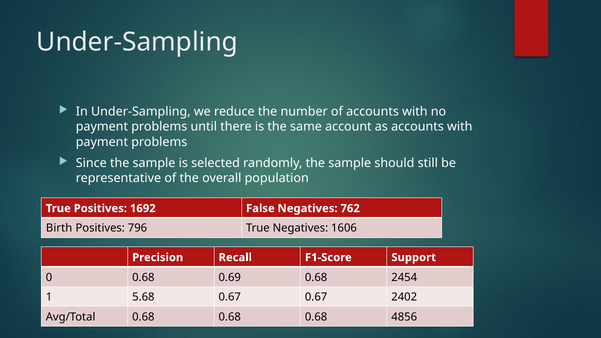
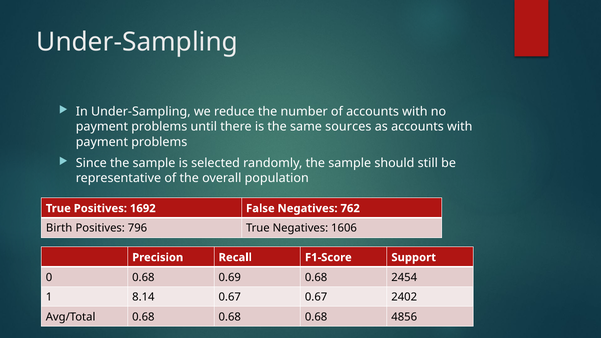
account: account -> sources (348, 127)
5.68: 5.68 -> 8.14 (143, 297)
